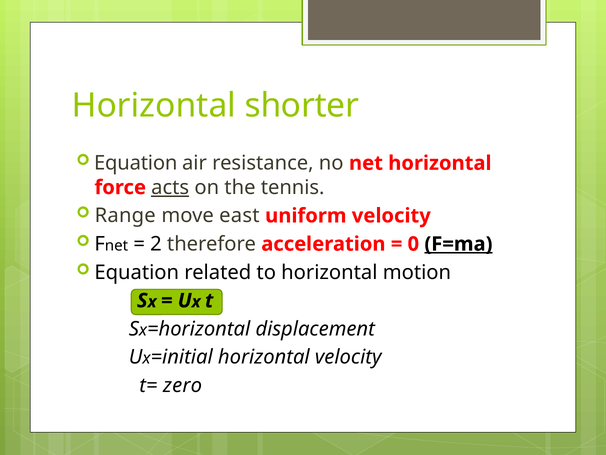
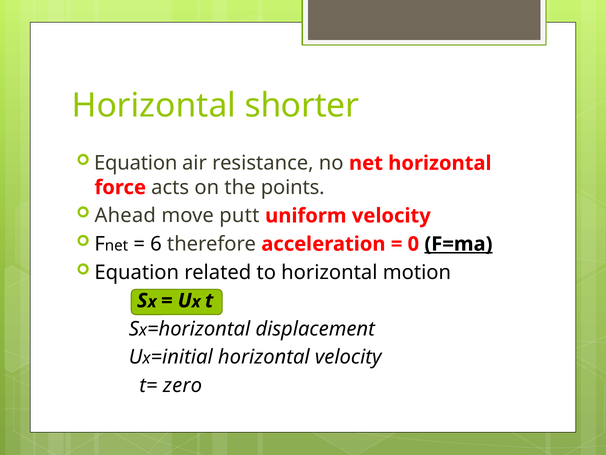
acts underline: present -> none (170, 187)
tennis: tennis -> points (293, 187)
Range: Range -> Ahead (125, 216)
east: east -> putt (239, 216)
2: 2 -> 6 (156, 244)
